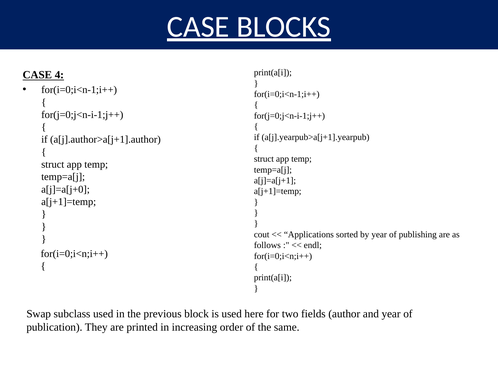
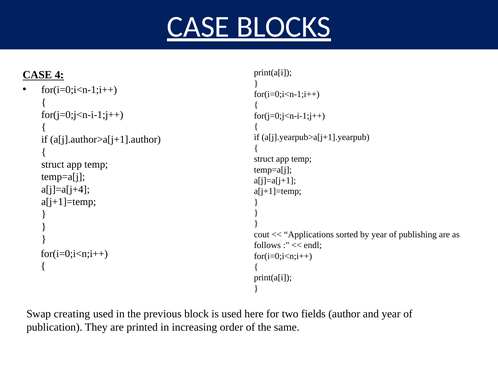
a[j]=a[j+0: a[j]=a[j+0 -> a[j]=a[j+4 (66, 190)
subclass: subclass -> creating (72, 314)
